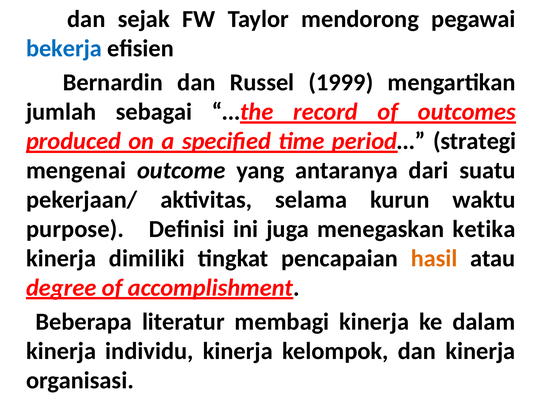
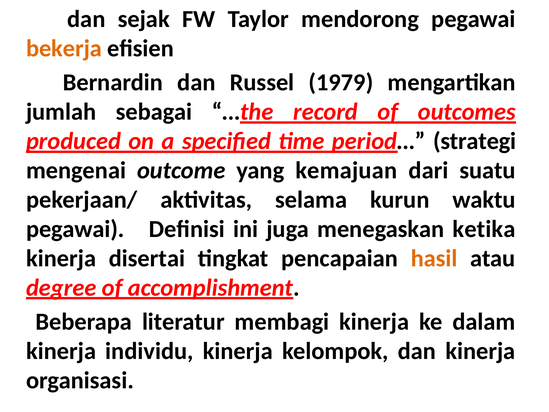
bekerja colour: blue -> orange (64, 48)
1999: 1999 -> 1979 (341, 83)
antaranya: antaranya -> kemajuan (346, 170)
purpose: purpose -> pegawai (75, 229)
dimiliki: dimiliki -> disertai (147, 258)
